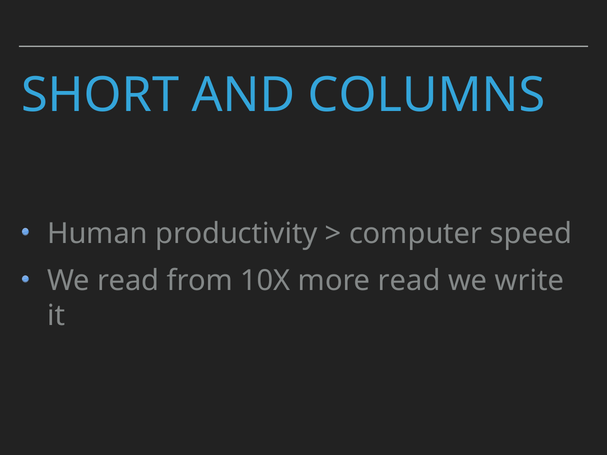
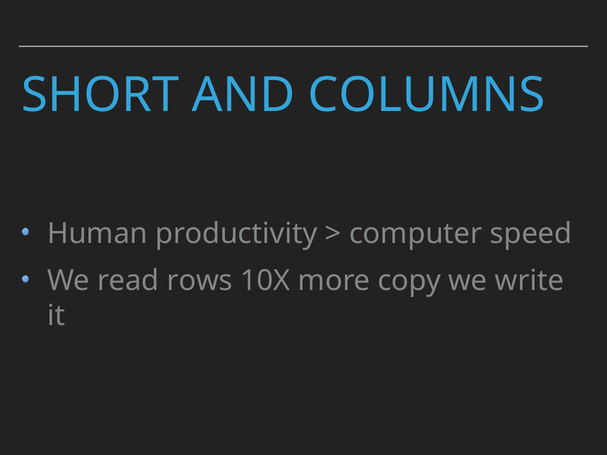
from: from -> rows (200, 281)
more read: read -> copy (409, 281)
